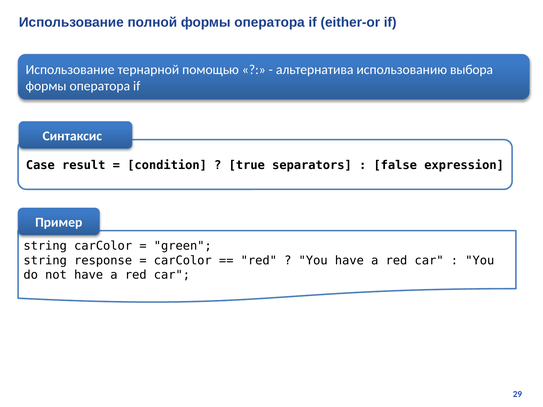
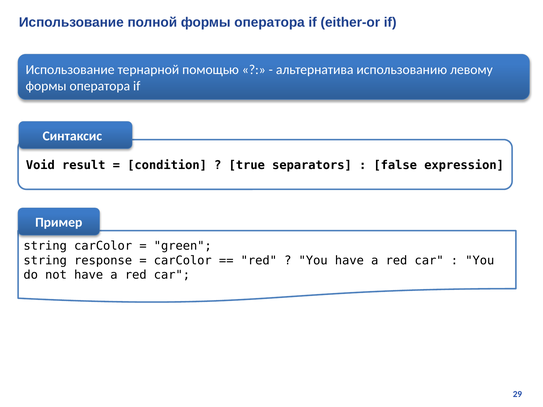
выбора: выбора -> левому (471, 70)
Case: Case -> Void (40, 165)
